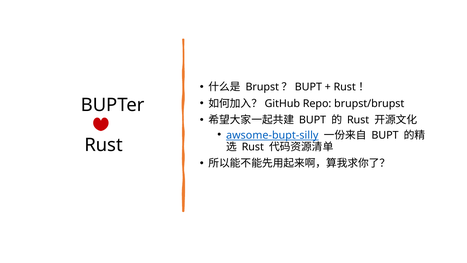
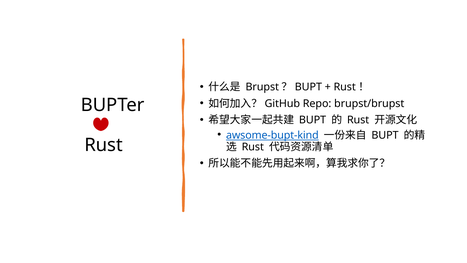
awsome-bupt-silly: awsome-bupt-silly -> awsome-bupt-kind (272, 135)
